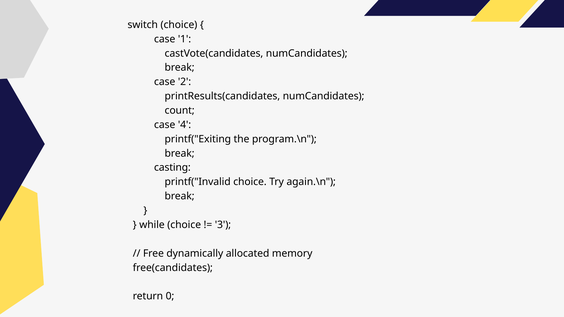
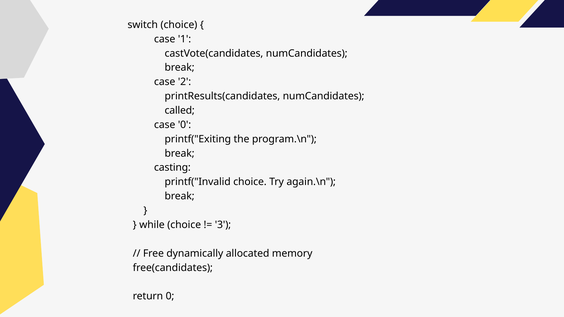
count: count -> called (180, 111)
case 4: 4 -> 0 (185, 125)
